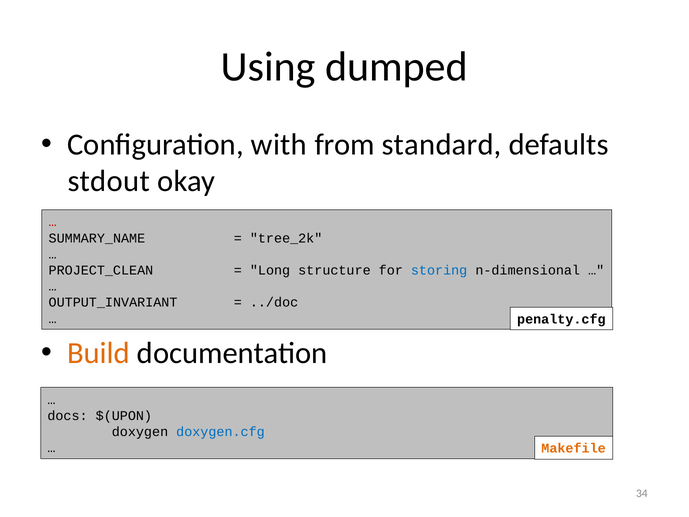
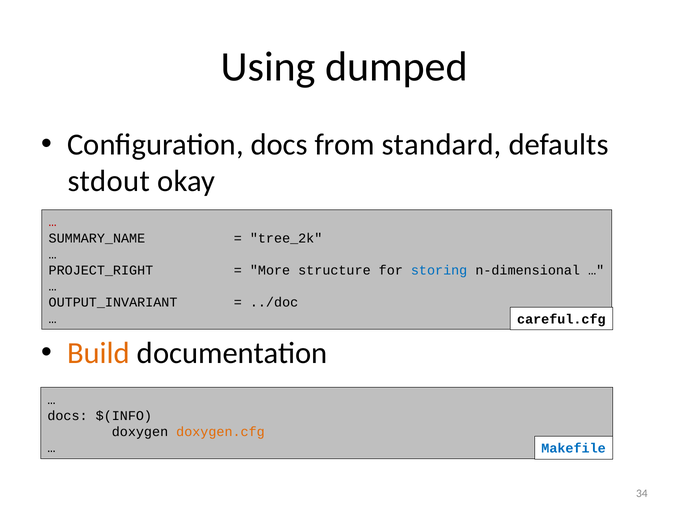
Configuration with: with -> docs (279, 145)
PROJECT_CLEAN: PROJECT_CLEAN -> PROJECT_RIGHT (101, 270)
Long: Long -> More (270, 270)
penalty.cfg: penalty.cfg -> careful.cfg (561, 319)
$(UPON: $(UPON -> $(INFO (124, 416)
doxygen.cfg colour: blue -> orange (220, 432)
Makefile colour: orange -> blue (574, 448)
